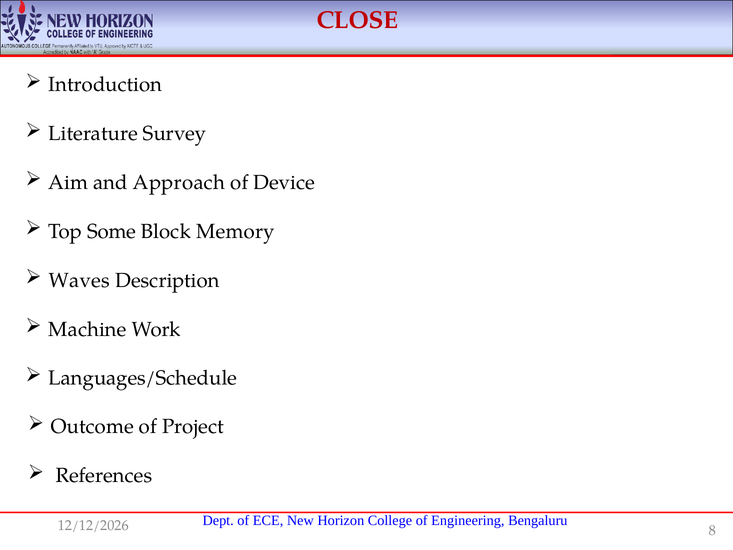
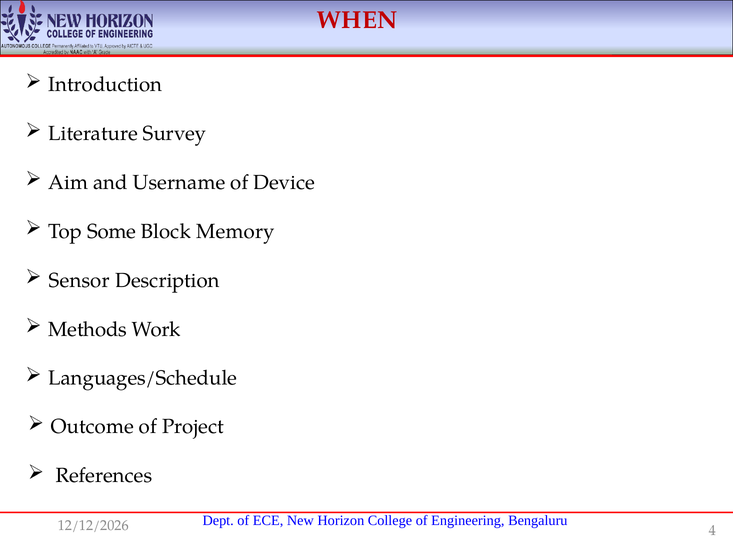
CLOSE: CLOSE -> WHEN (357, 20)
Approach: Approach -> Username (179, 182)
Waves: Waves -> Sensor (79, 280)
Machine: Machine -> Methods (88, 329)
8: 8 -> 4 (712, 531)
